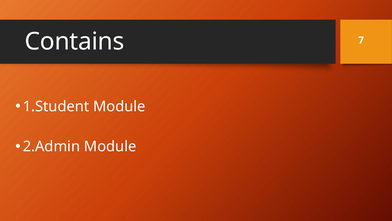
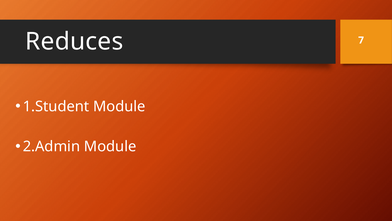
Contains: Contains -> Reduces (74, 41)
